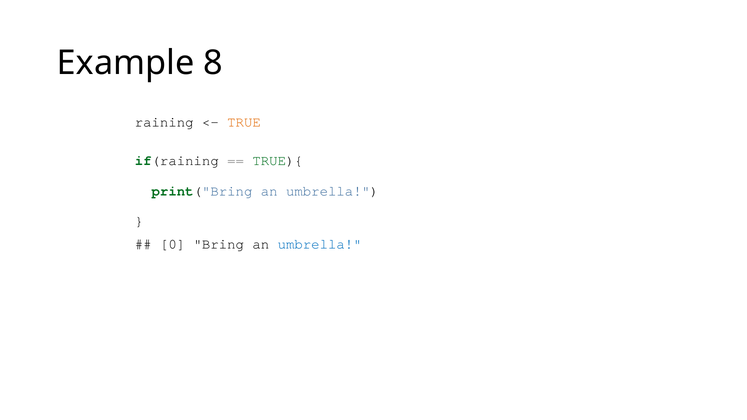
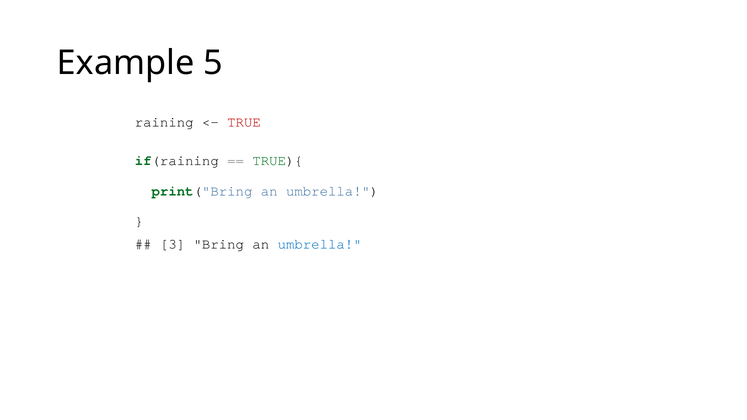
8: 8 -> 5 (213, 63)
TRUE colour: orange -> red (244, 122)
0: 0 -> 3 (173, 244)
